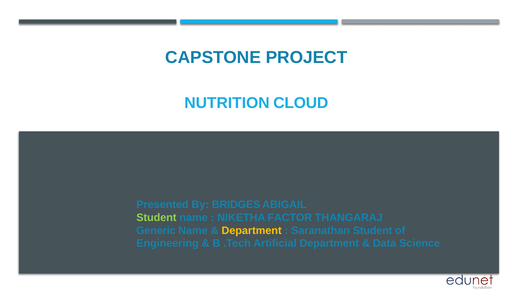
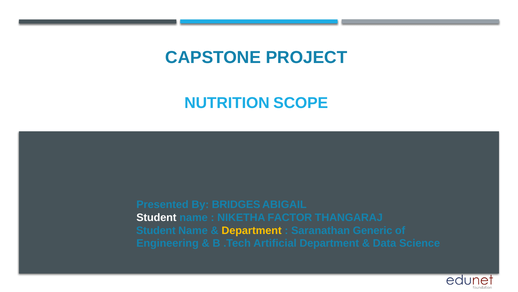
CLOUD: CLOUD -> SCOPE (301, 103)
Student colour: light green -> white (156, 217)
Generic: Generic -> Student (156, 230)
Saranathan Student: Student -> Generic (373, 230)
